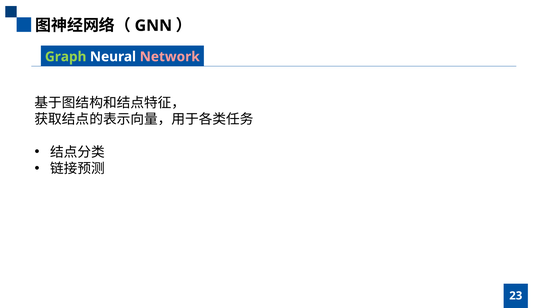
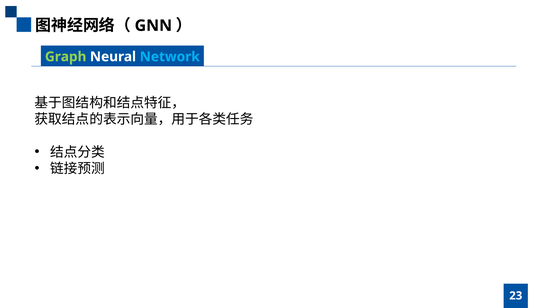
Network colour: pink -> light blue (170, 57)
